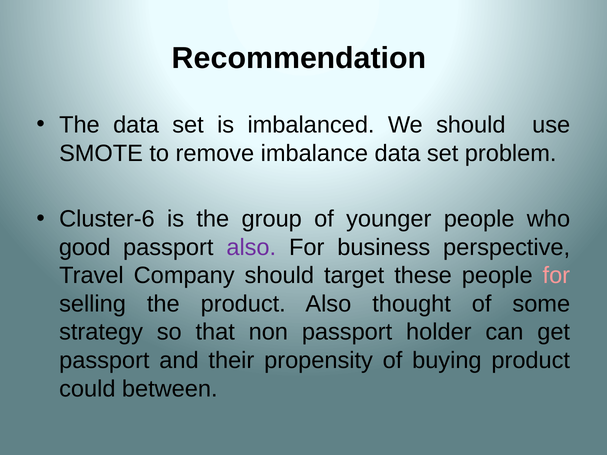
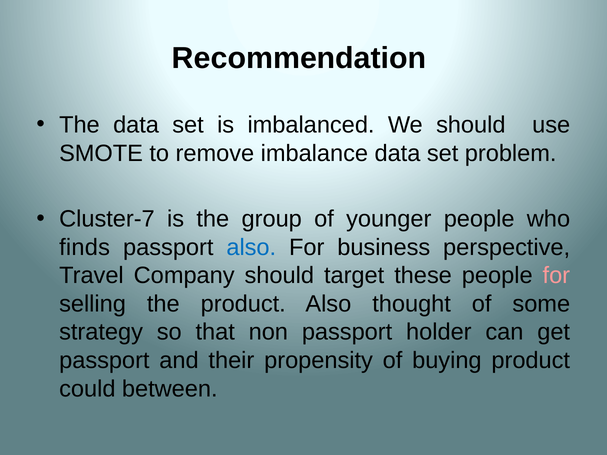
Cluster-6: Cluster-6 -> Cluster-7 (107, 219)
good: good -> finds (85, 248)
also colour: purple -> blue (251, 248)
